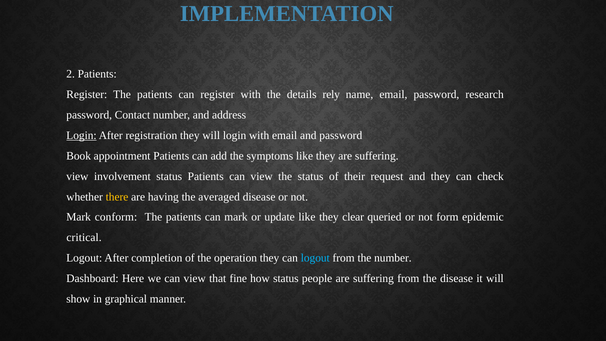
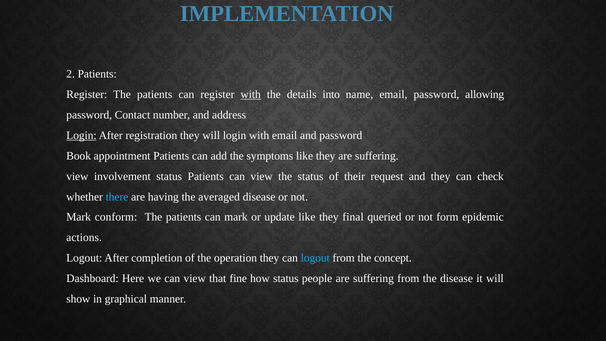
with underline: none -> present (251, 94)
rely: rely -> into (331, 94)
research: research -> allowing (485, 94)
there colour: yellow -> light blue (117, 197)
clear: clear -> final (353, 217)
critical: critical -> actions (84, 238)
the number: number -> concept (393, 258)
